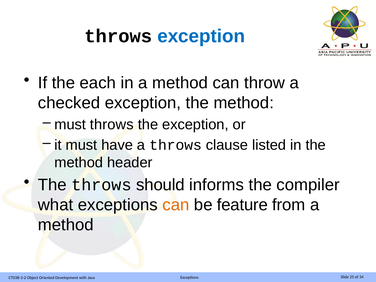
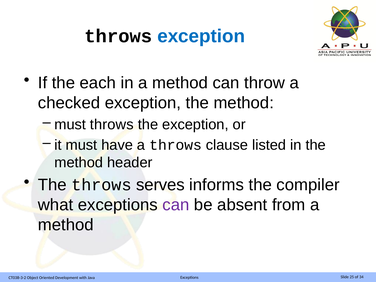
should: should -> serves (160, 185)
can colour: orange -> purple (176, 205)
feature: feature -> absent (242, 205)
